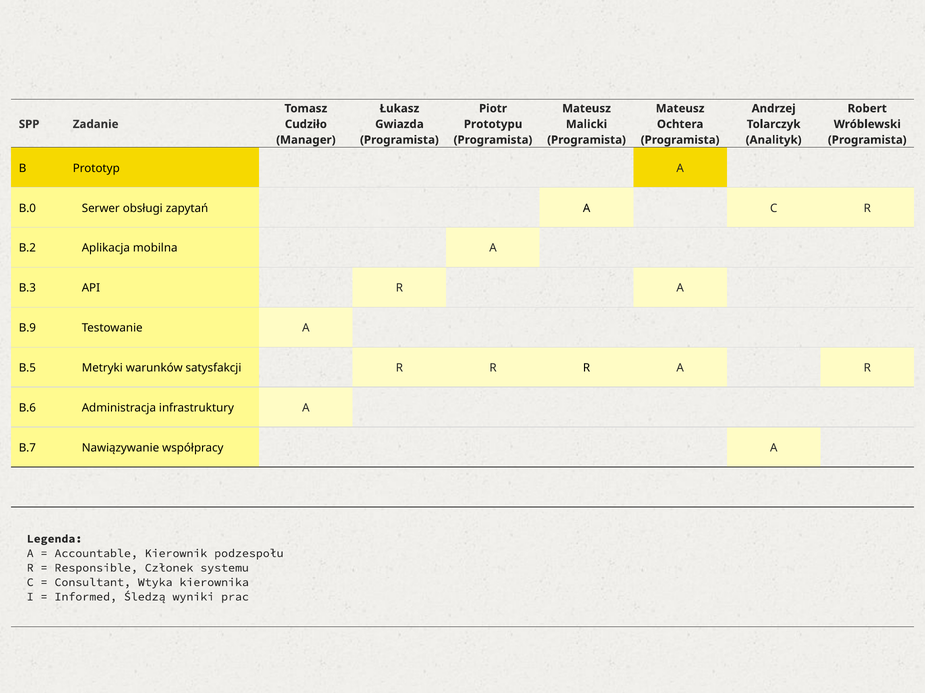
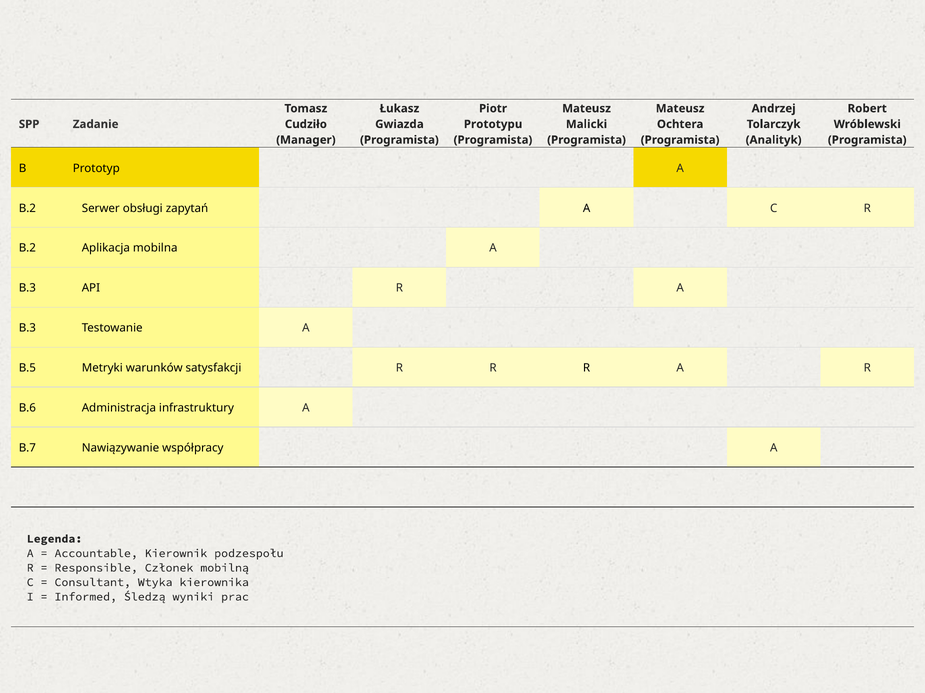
B.0: B.0 -> B.2 (27, 208)
B.9: B.9 -> B.3 (27, 328)
systemu: systemu -> mobilną (225, 568)
